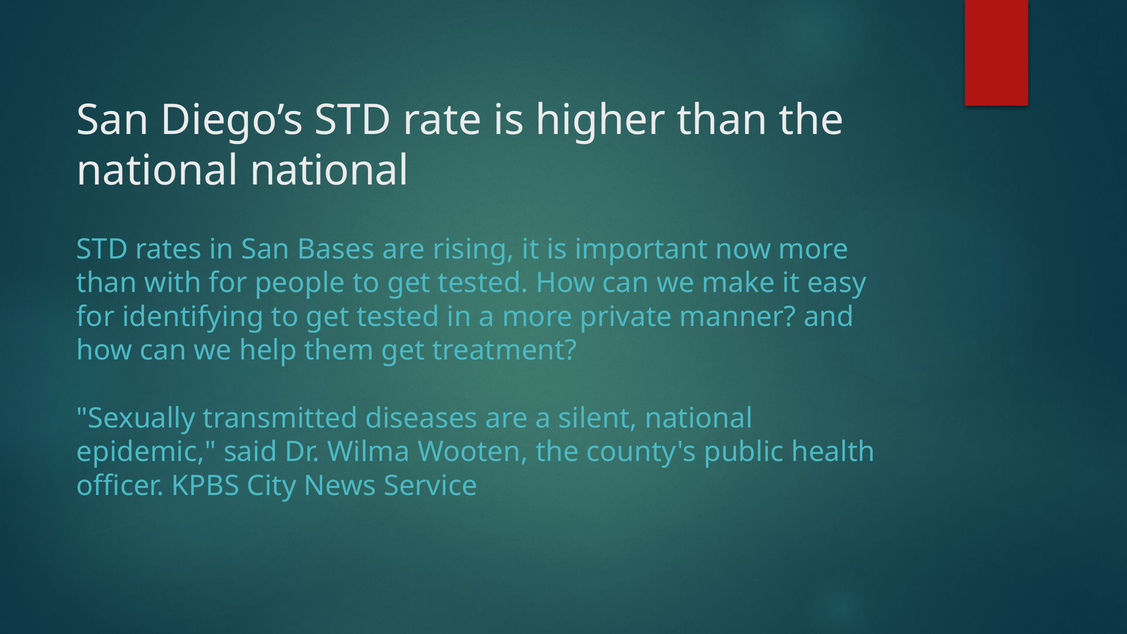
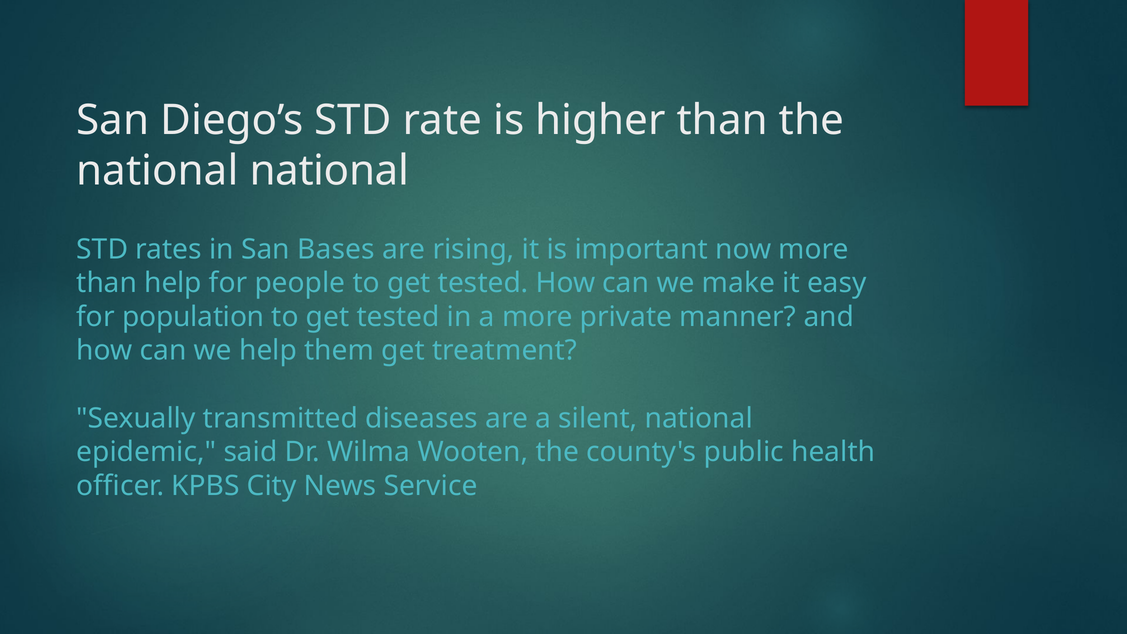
than with: with -> help (173, 283)
identifying: identifying -> population (193, 317)
